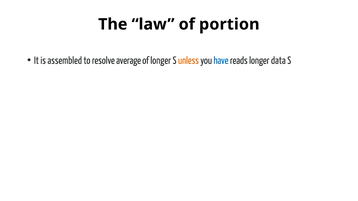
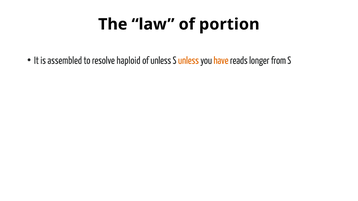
average: average -> haploid (128, 61)
of longer: longer -> unless (161, 61)
have colour: blue -> orange (221, 61)
data: data -> from (278, 61)
